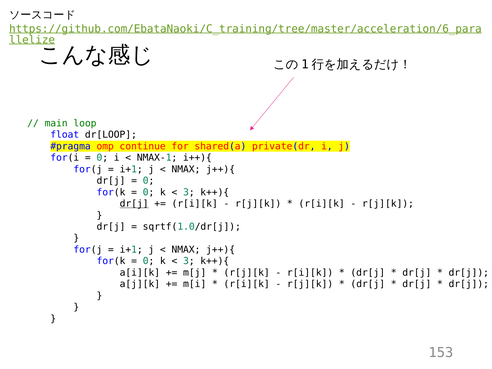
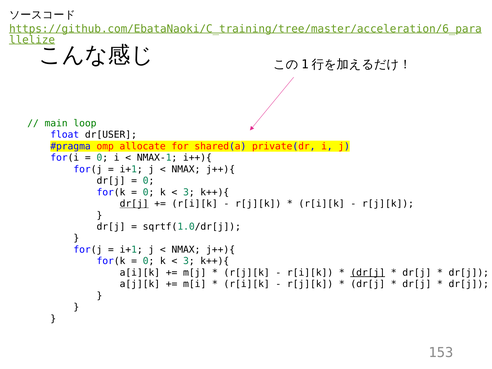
dr[LOOP: dr[LOOP -> dr[USER (111, 135)
continue: continue -> allocate (143, 146)
dr[j underline: none -> present (368, 273)
